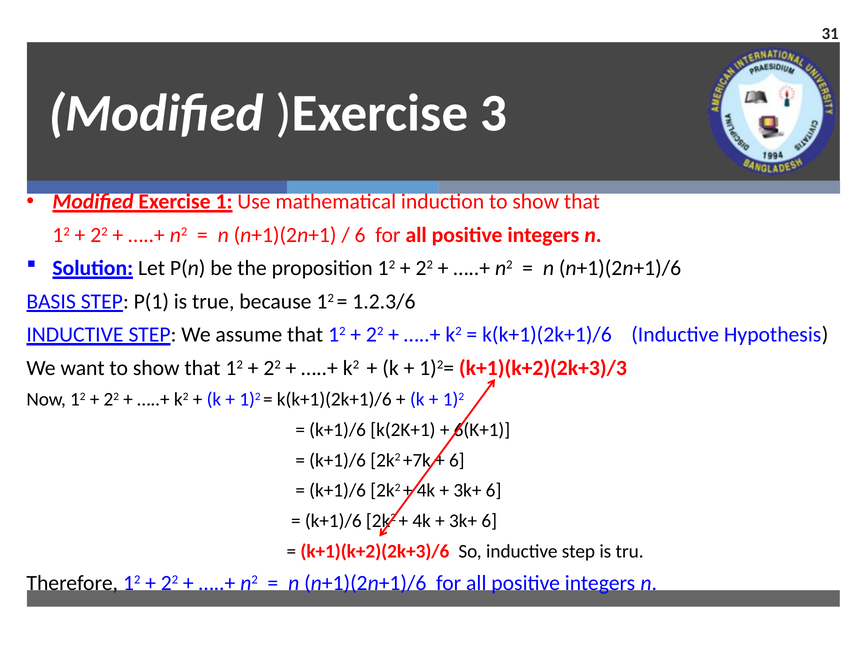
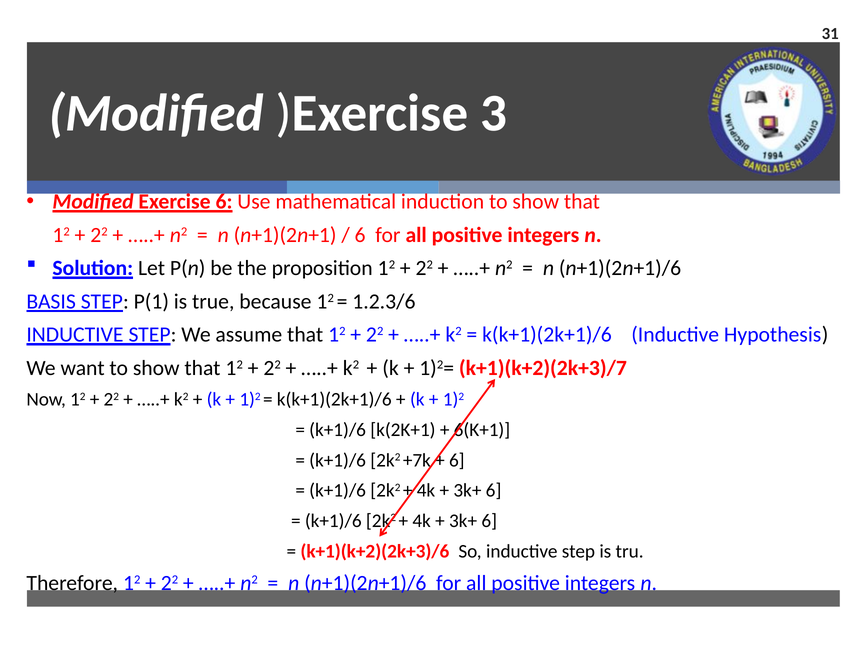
Exercise 1: 1 -> 6 (224, 202)
k+1)(k+2)(2k+3)/3: k+1)(k+2)(2k+3)/3 -> k+1)(k+2)(2k+3)/7 (543, 368)
